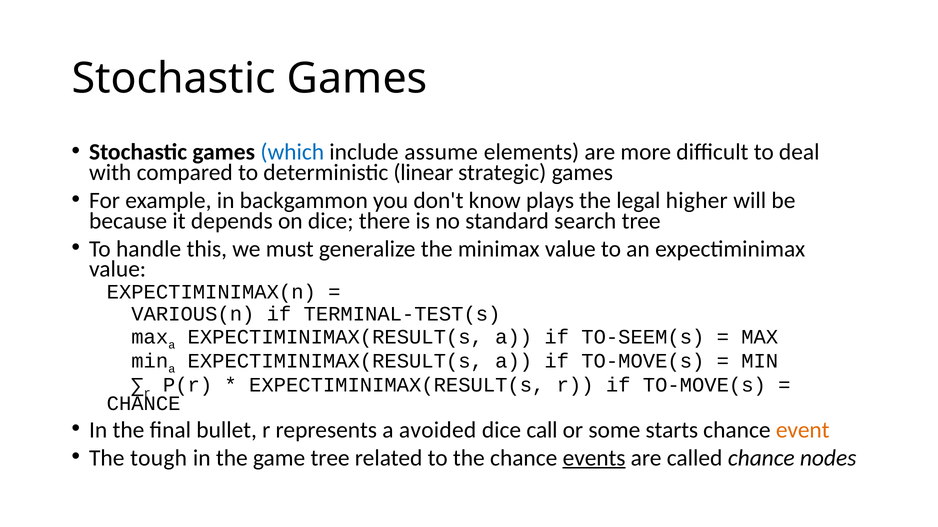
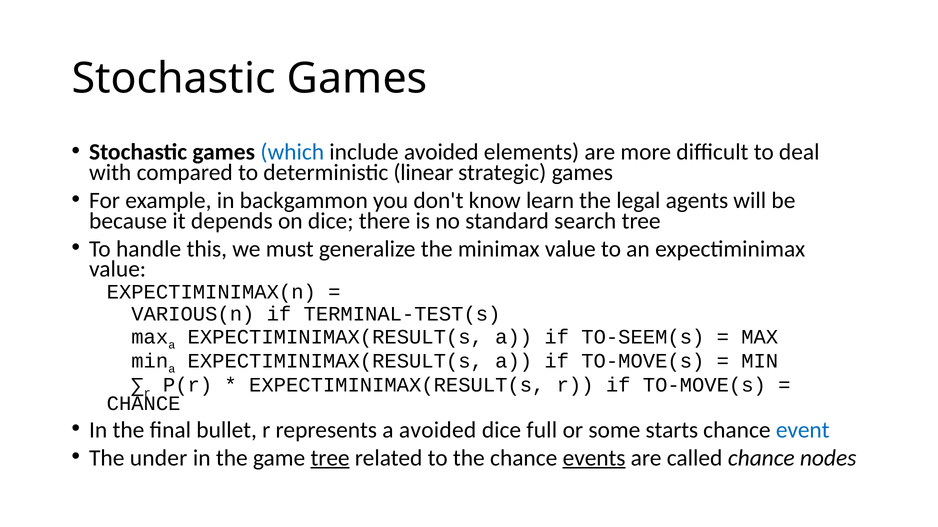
include assume: assume -> avoided (441, 152)
plays: plays -> learn (550, 201)
higher: higher -> agents (697, 201)
call: call -> full (542, 430)
event colour: orange -> blue (803, 430)
tough: tough -> under (159, 458)
tree underline: none -> present (330, 458)
